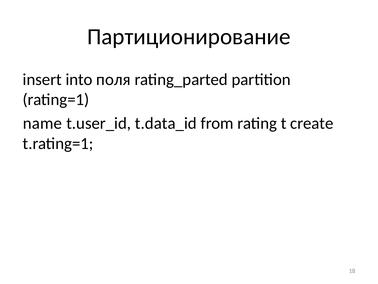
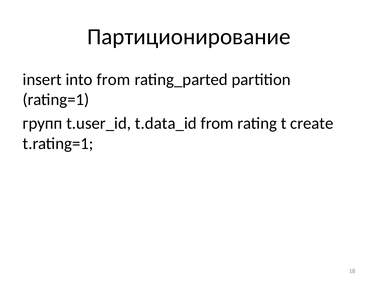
into поля: поля -> from (113, 79)
name: name -> групп (43, 123)
